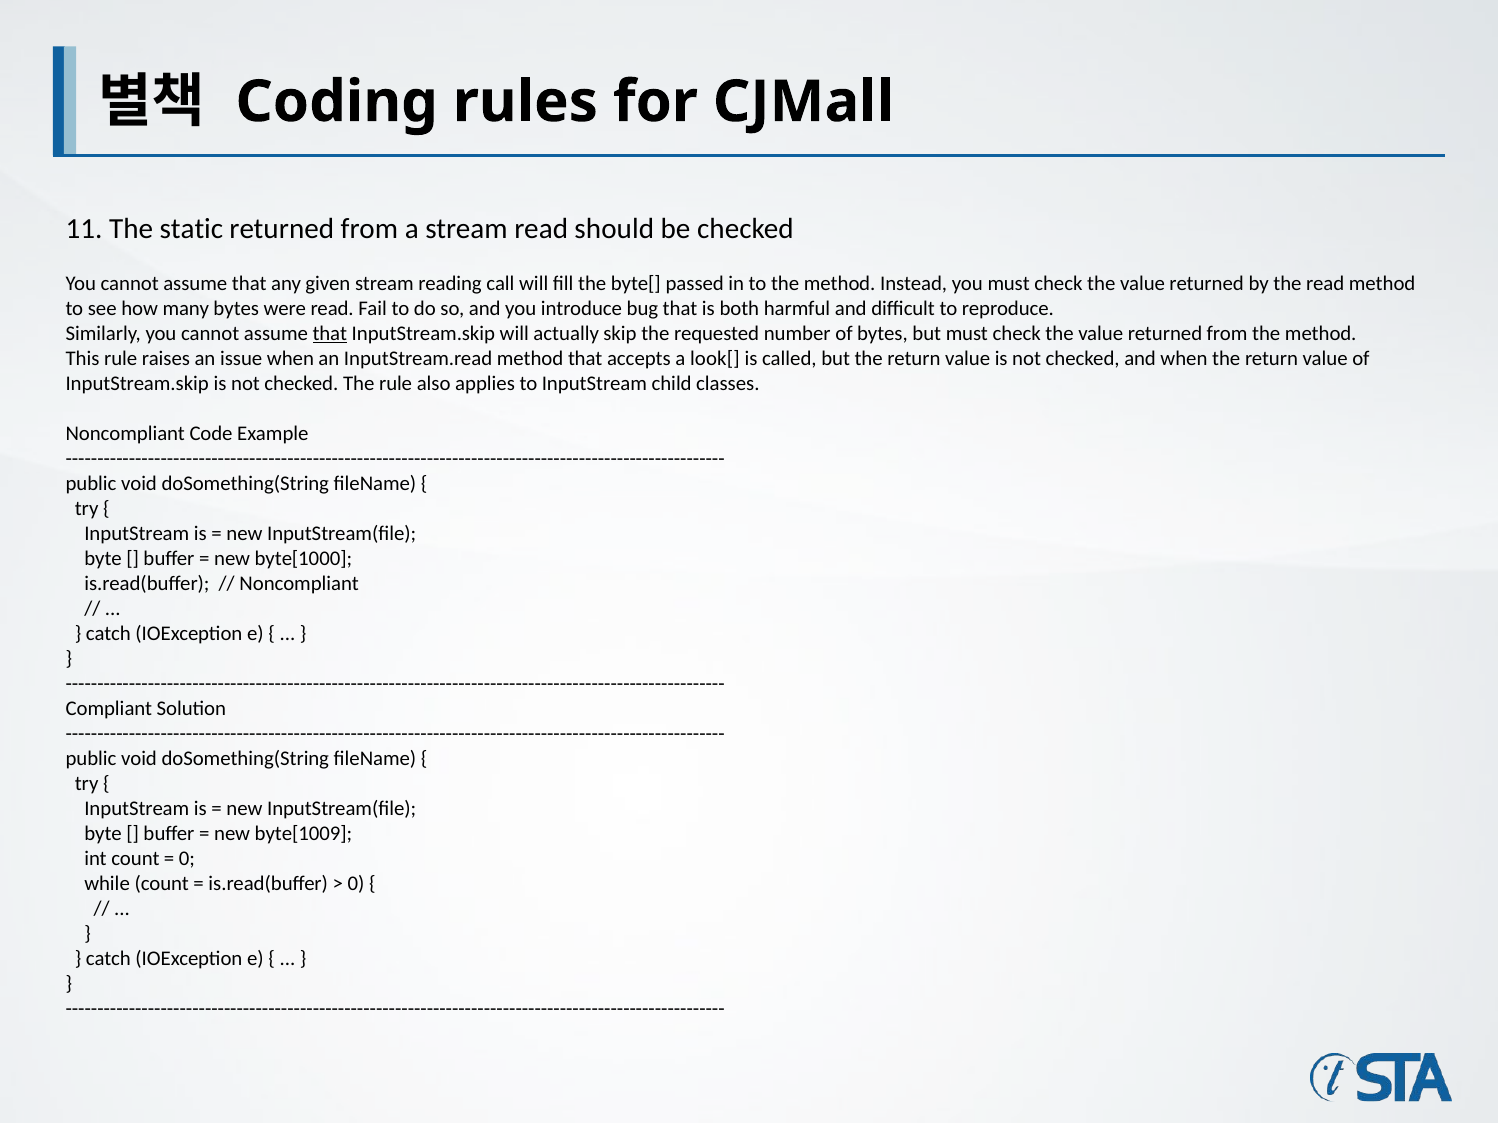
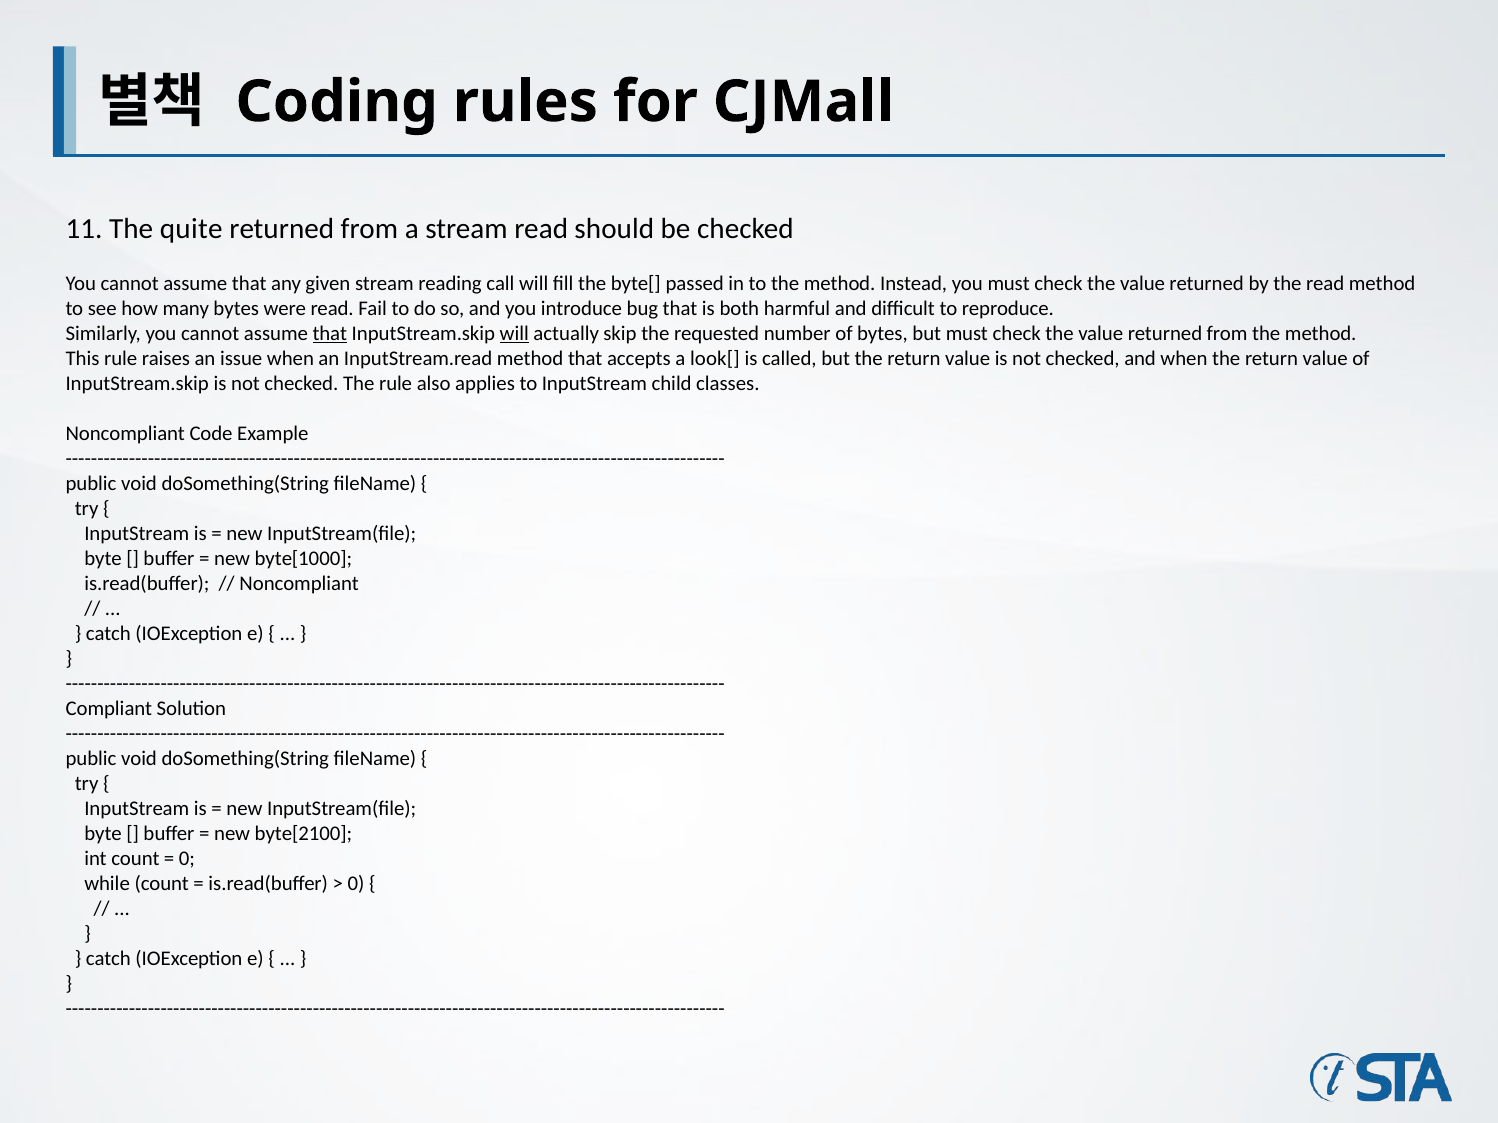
static: static -> quite (191, 229)
will underline: none -> present (514, 333)
byte[1009: byte[1009 -> byte[2100 (304, 834)
